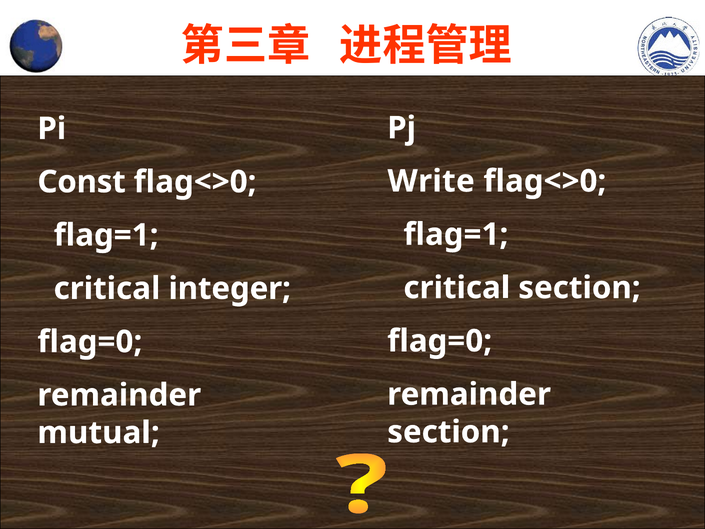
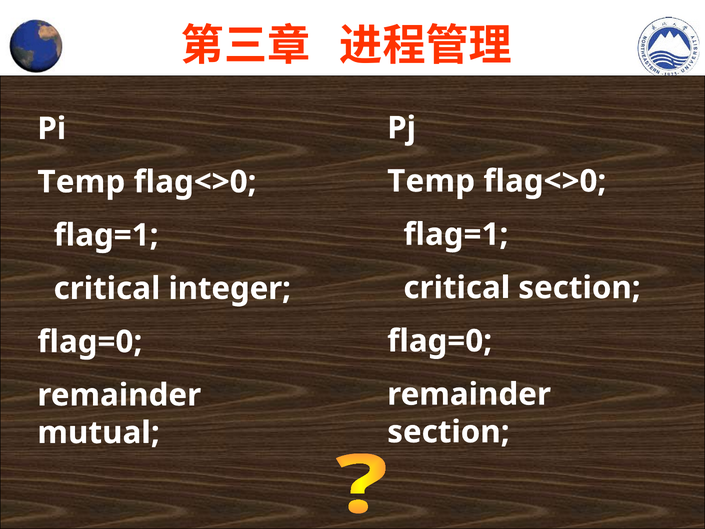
Write: Write -> Temp (431, 181)
Const: Const -> Temp (81, 182)
